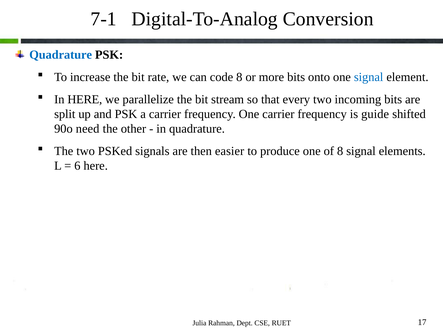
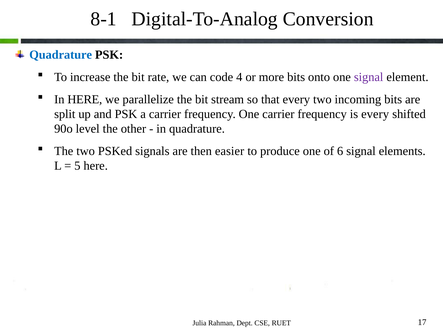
7-1: 7-1 -> 8-1 (104, 19)
code 8: 8 -> 4 (239, 77)
signal colour: blue -> purple (369, 77)
is guide: guide -> every (375, 114)
need: need -> level (88, 129)
of 8: 8 -> 6 (340, 151)
6: 6 -> 5 (77, 166)
